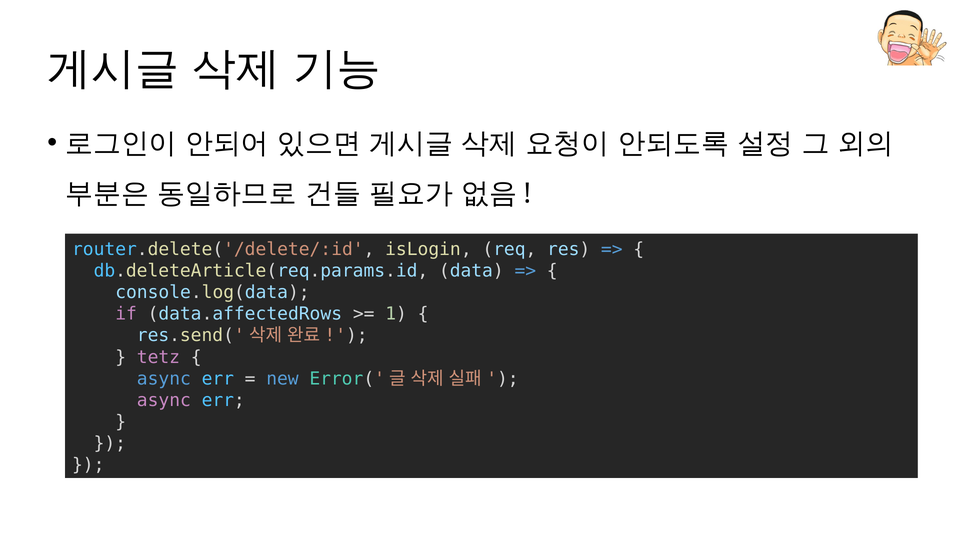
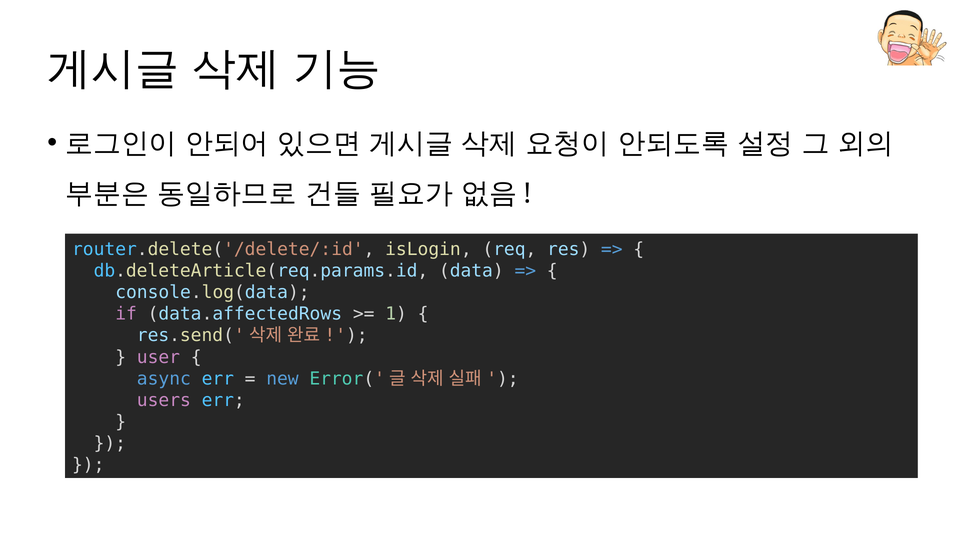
tetz: tetz -> user (158, 357)
async: async -> users (164, 400)
